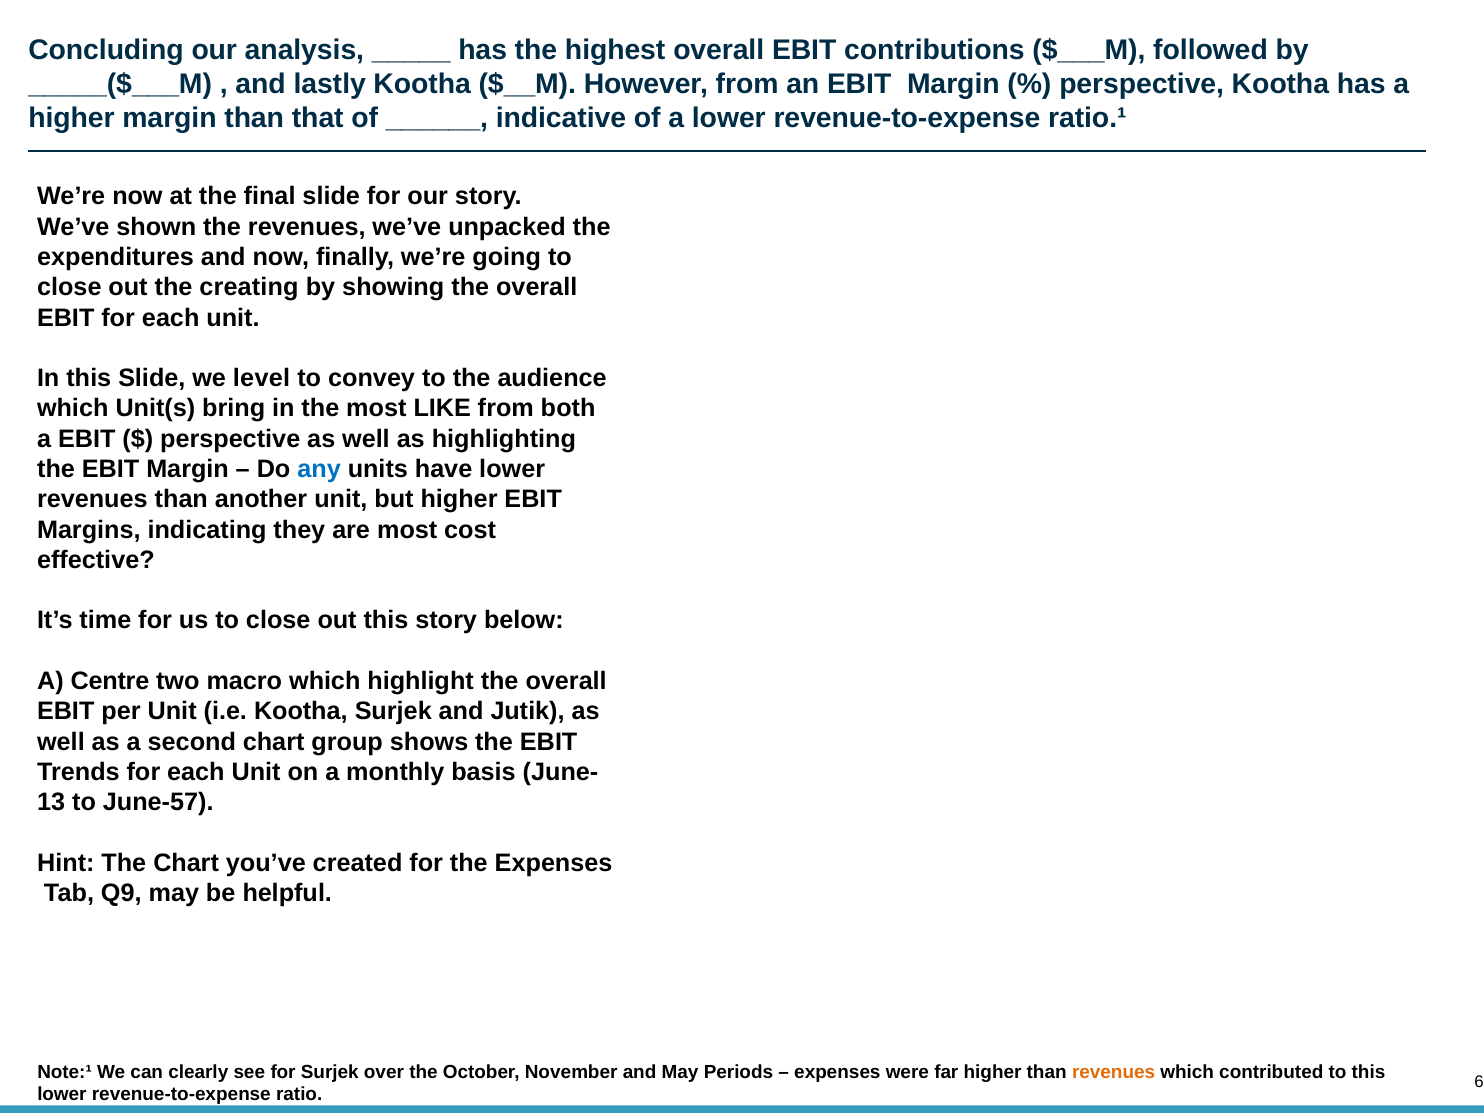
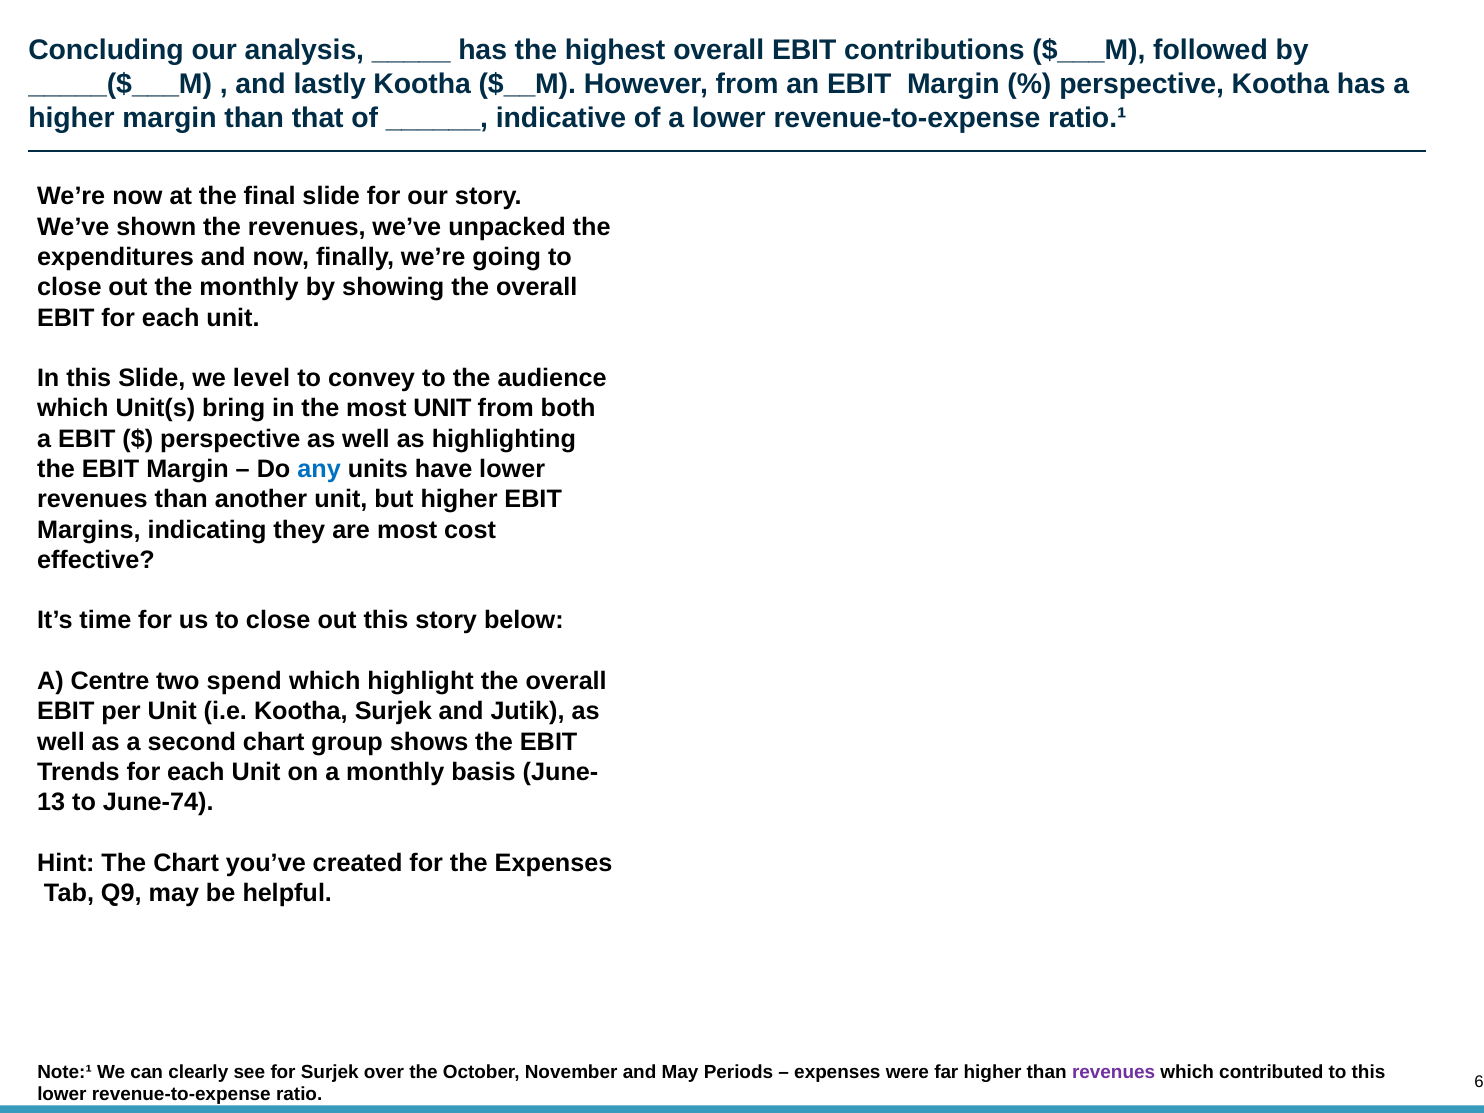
the creating: creating -> monthly (249, 287)
most LIKE: LIKE -> UNIT (442, 409)
macro: macro -> spend (244, 681)
June-57: June-57 -> June-74 (158, 802)
revenues colour: orange -> purple (1114, 1072)
